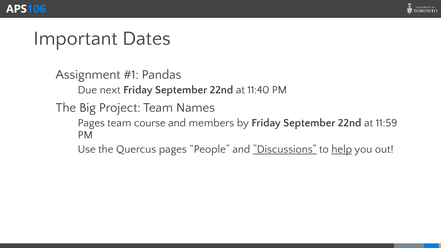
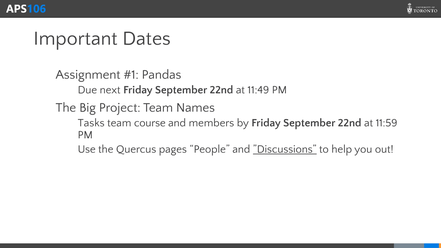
11:40: 11:40 -> 11:49 (258, 90)
Pages: Pages -> Tasks (91, 123)
help underline: present -> none (342, 149)
